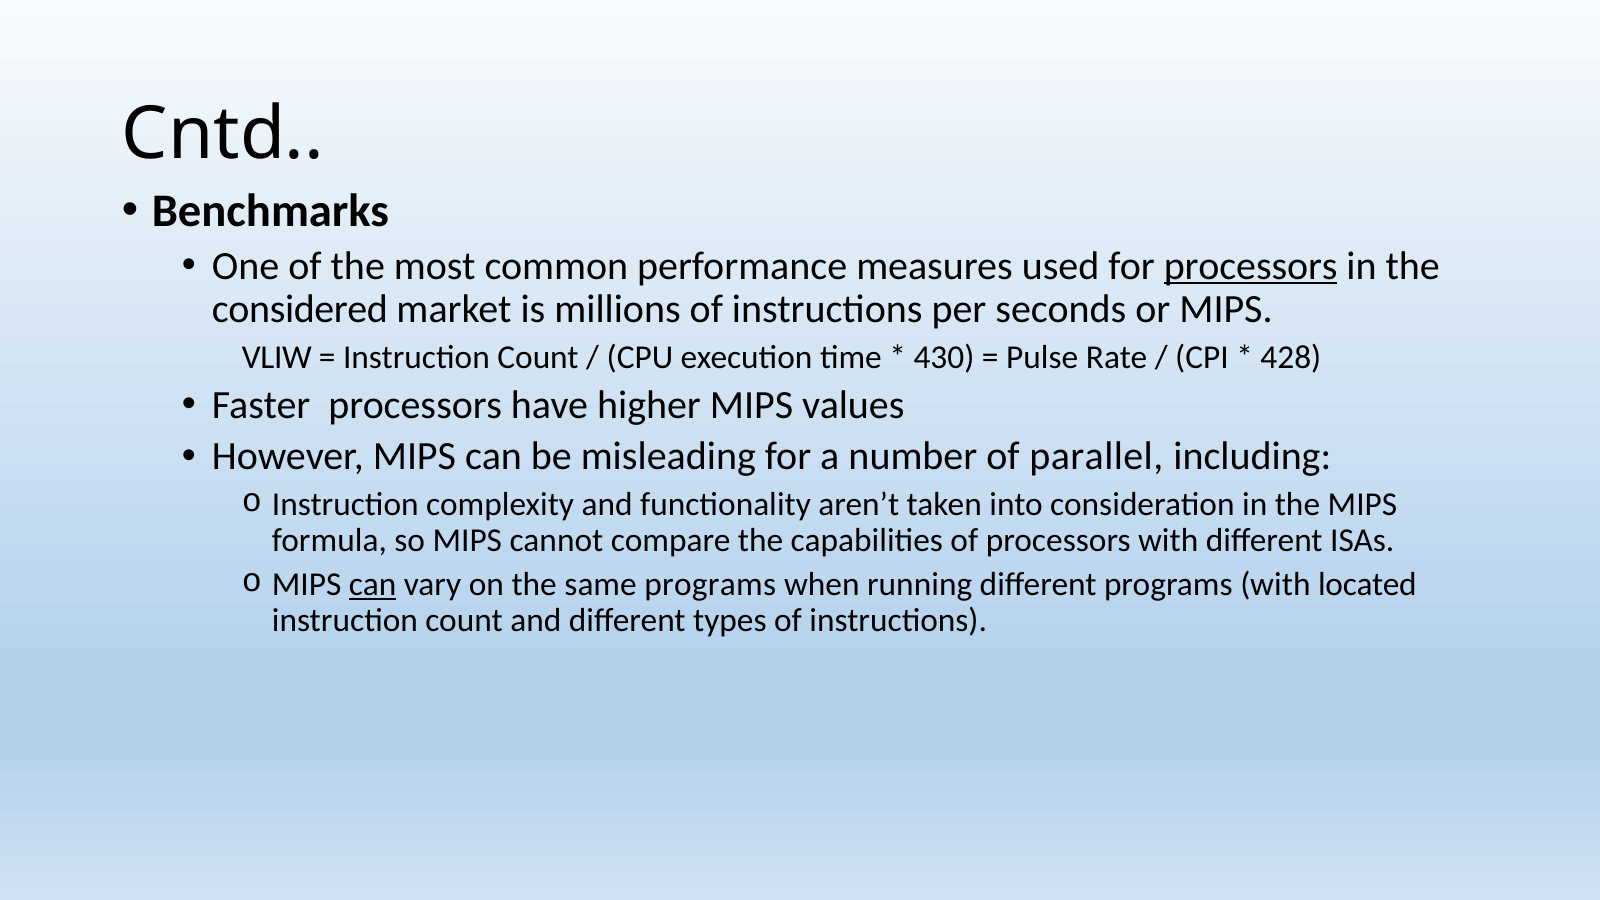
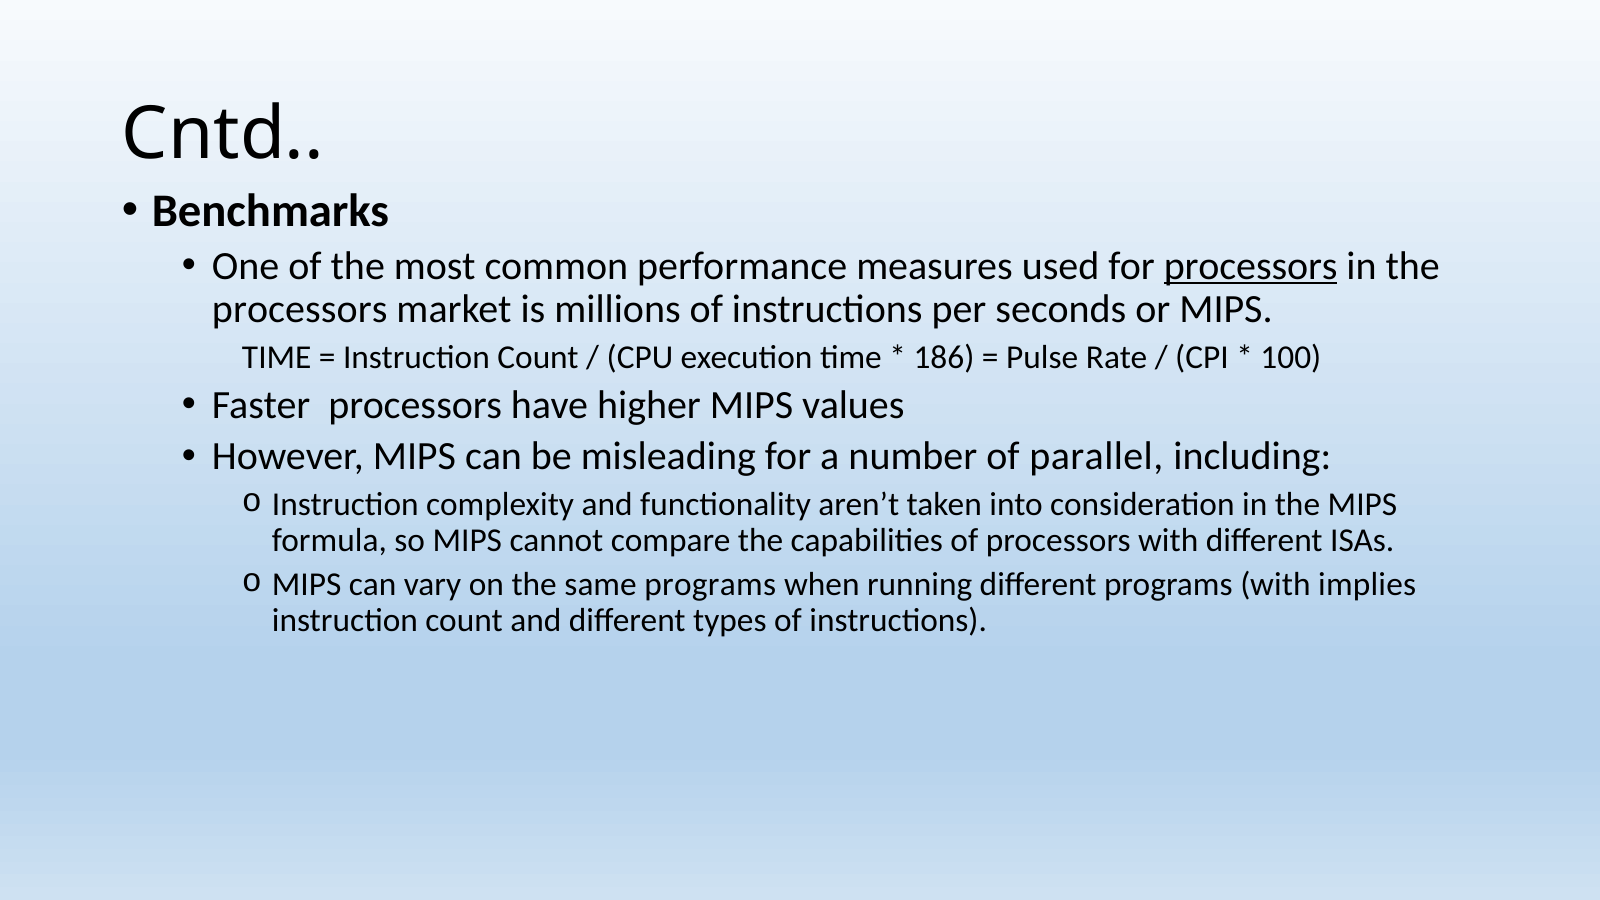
considered: considered -> processors (300, 309)
VLIW: VLIW -> TIME (277, 357)
430: 430 -> 186 (944, 357)
428: 428 -> 100 (1291, 357)
can underline: present -> none (373, 585)
located: located -> implies (1367, 585)
